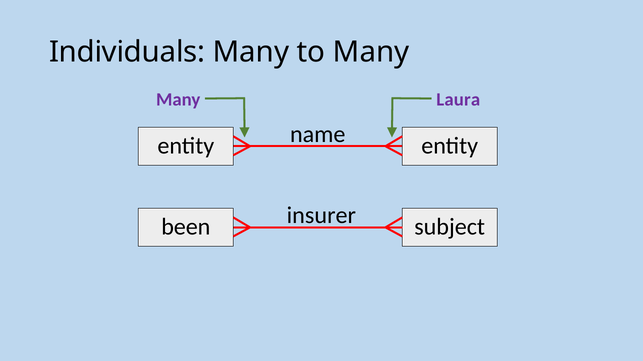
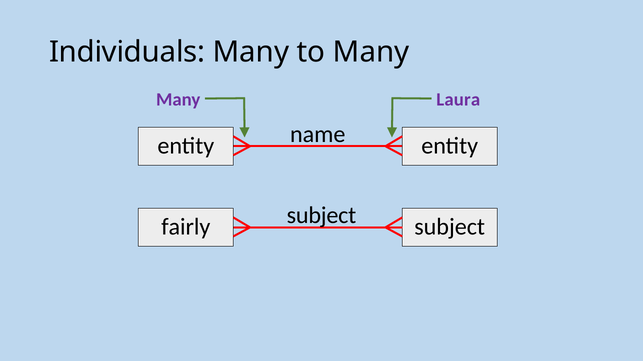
insurer: insurer -> subject (321, 216)
been: been -> fairly (186, 227)
